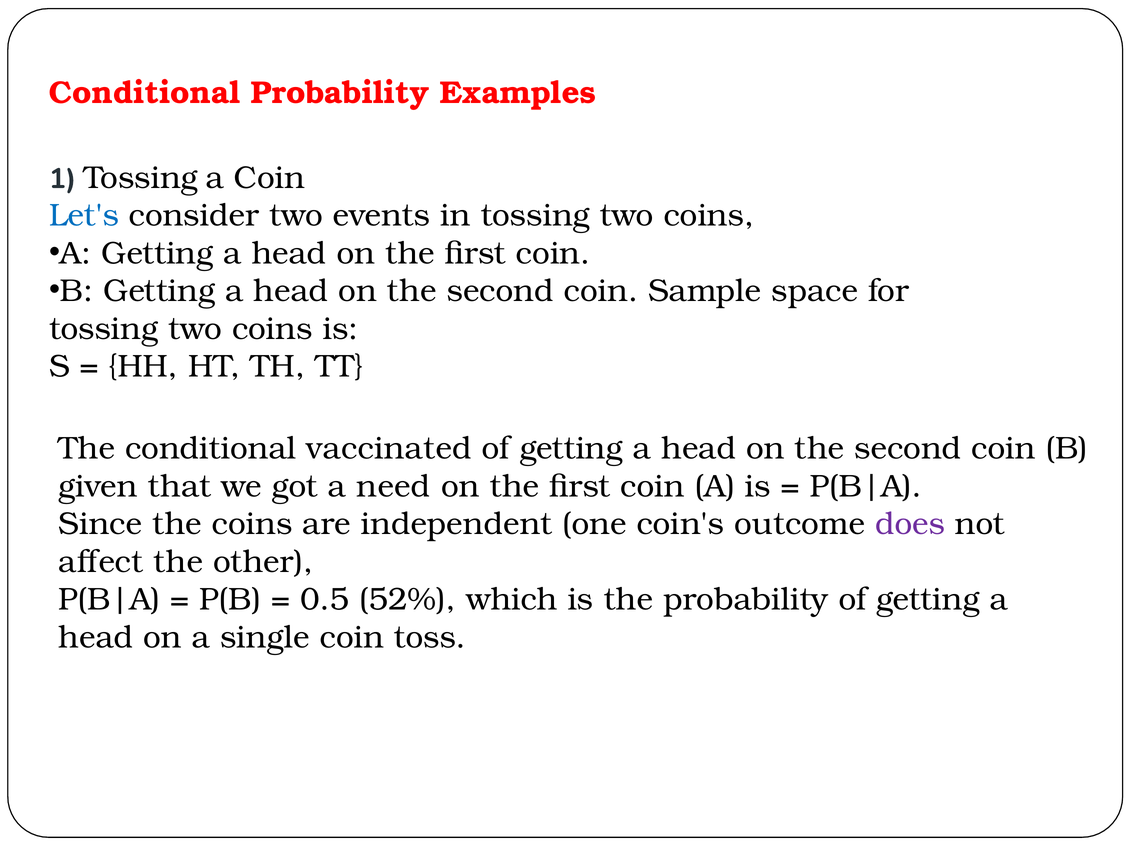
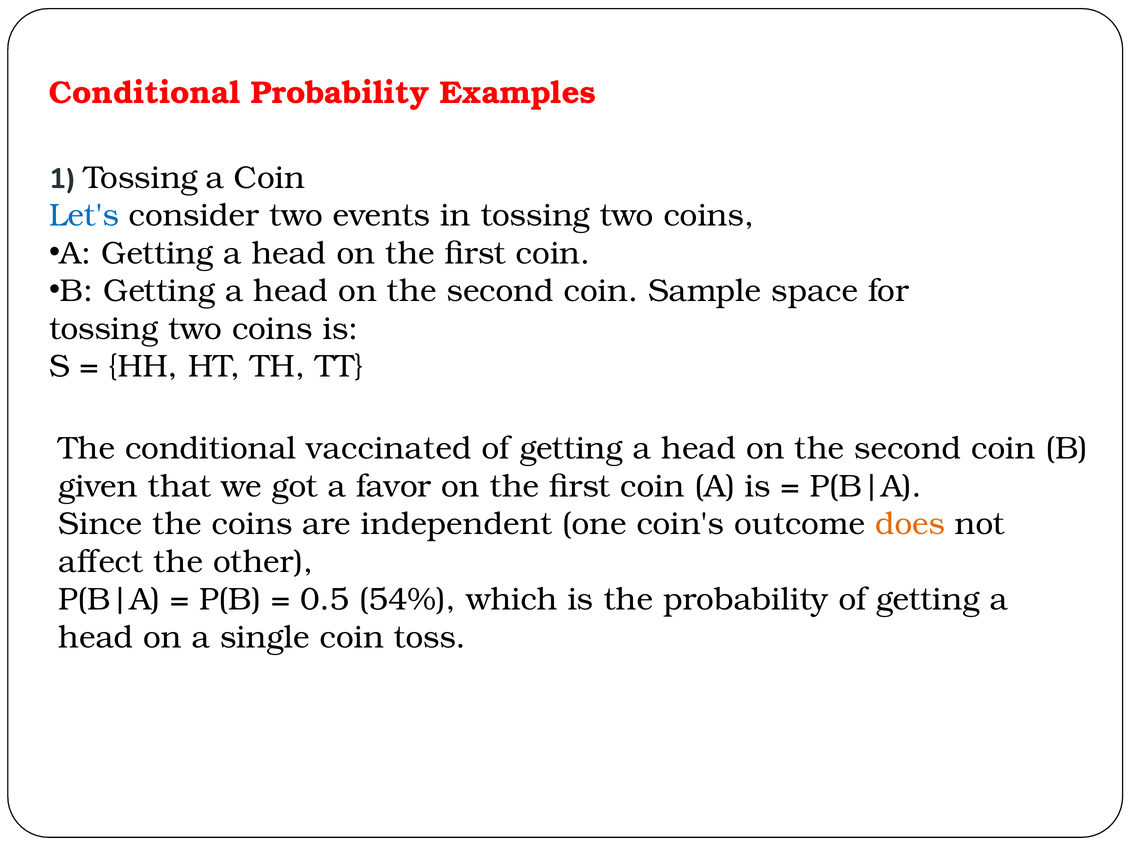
need: need -> favor (394, 486)
does colour: purple -> orange (910, 523)
52%: 52% -> 54% (407, 599)
